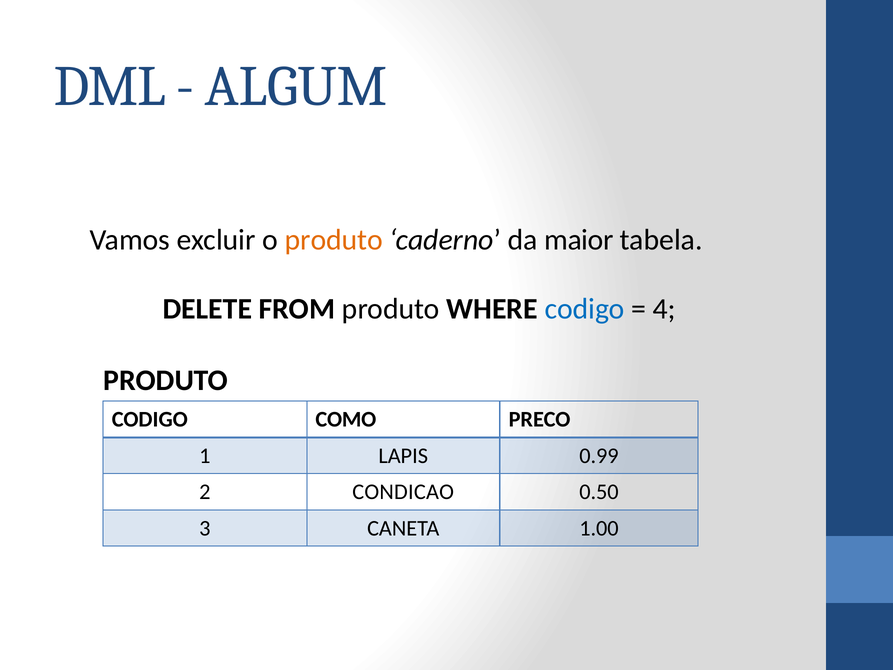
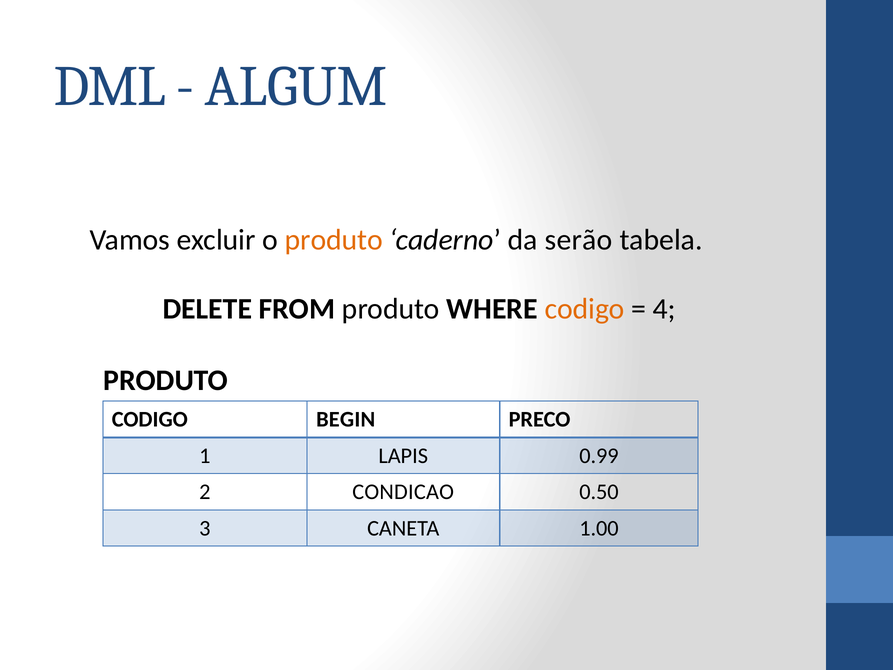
maior: maior -> serão (579, 240)
codigo colour: blue -> orange (585, 309)
COMO: COMO -> BEGIN (346, 419)
